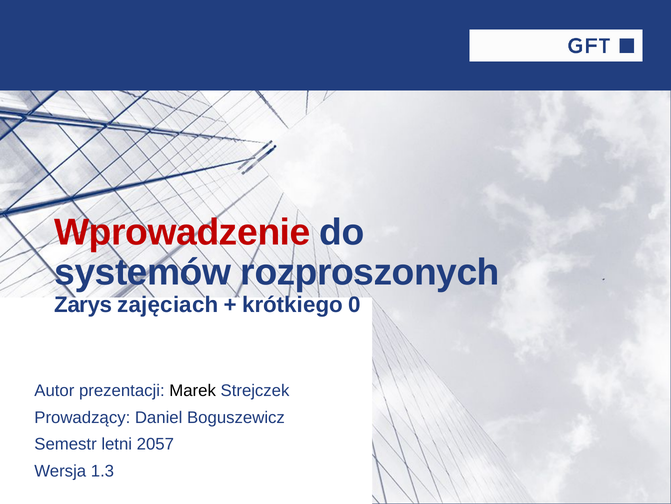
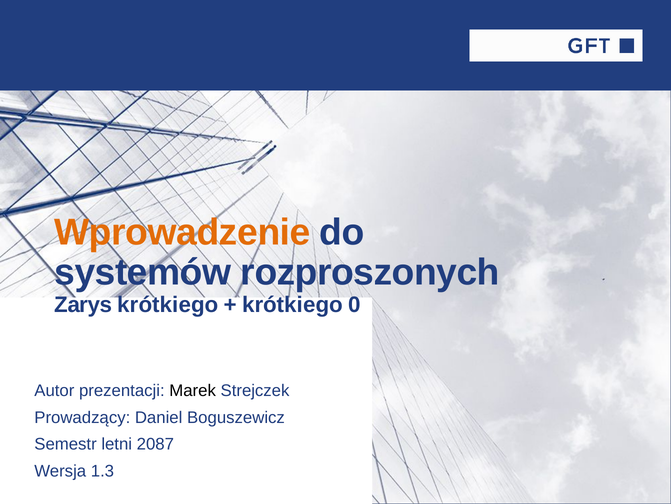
Wprowadzenie colour: red -> orange (182, 232)
Zarys zajęciach: zajęciach -> krótkiego (168, 304)
2057: 2057 -> 2087 (155, 444)
